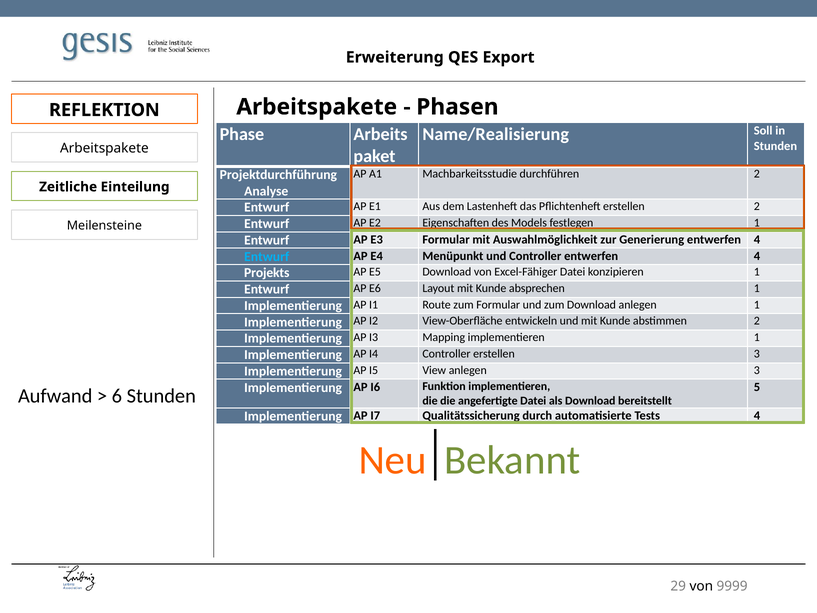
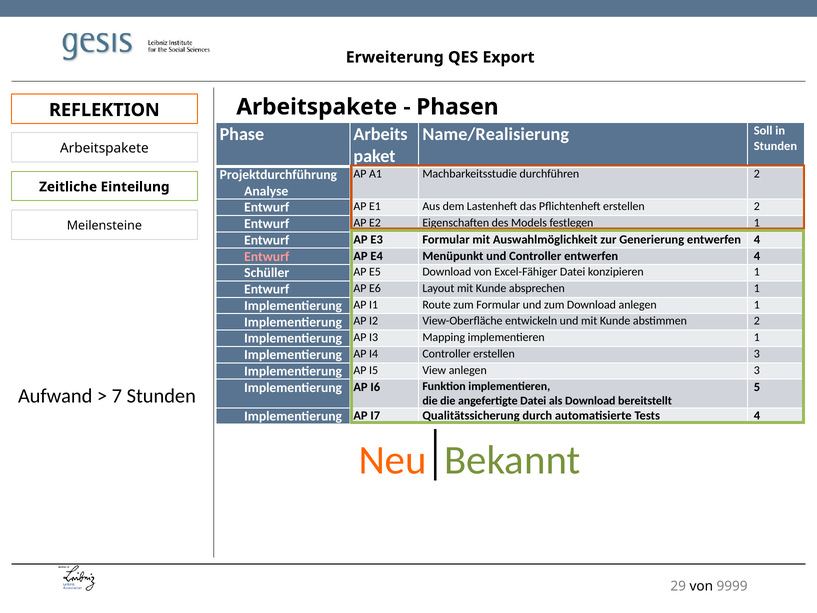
Entwurf colour: light blue -> pink (267, 256)
Projekts: Projekts -> Schüller (267, 273)
6: 6 -> 7 (117, 396)
